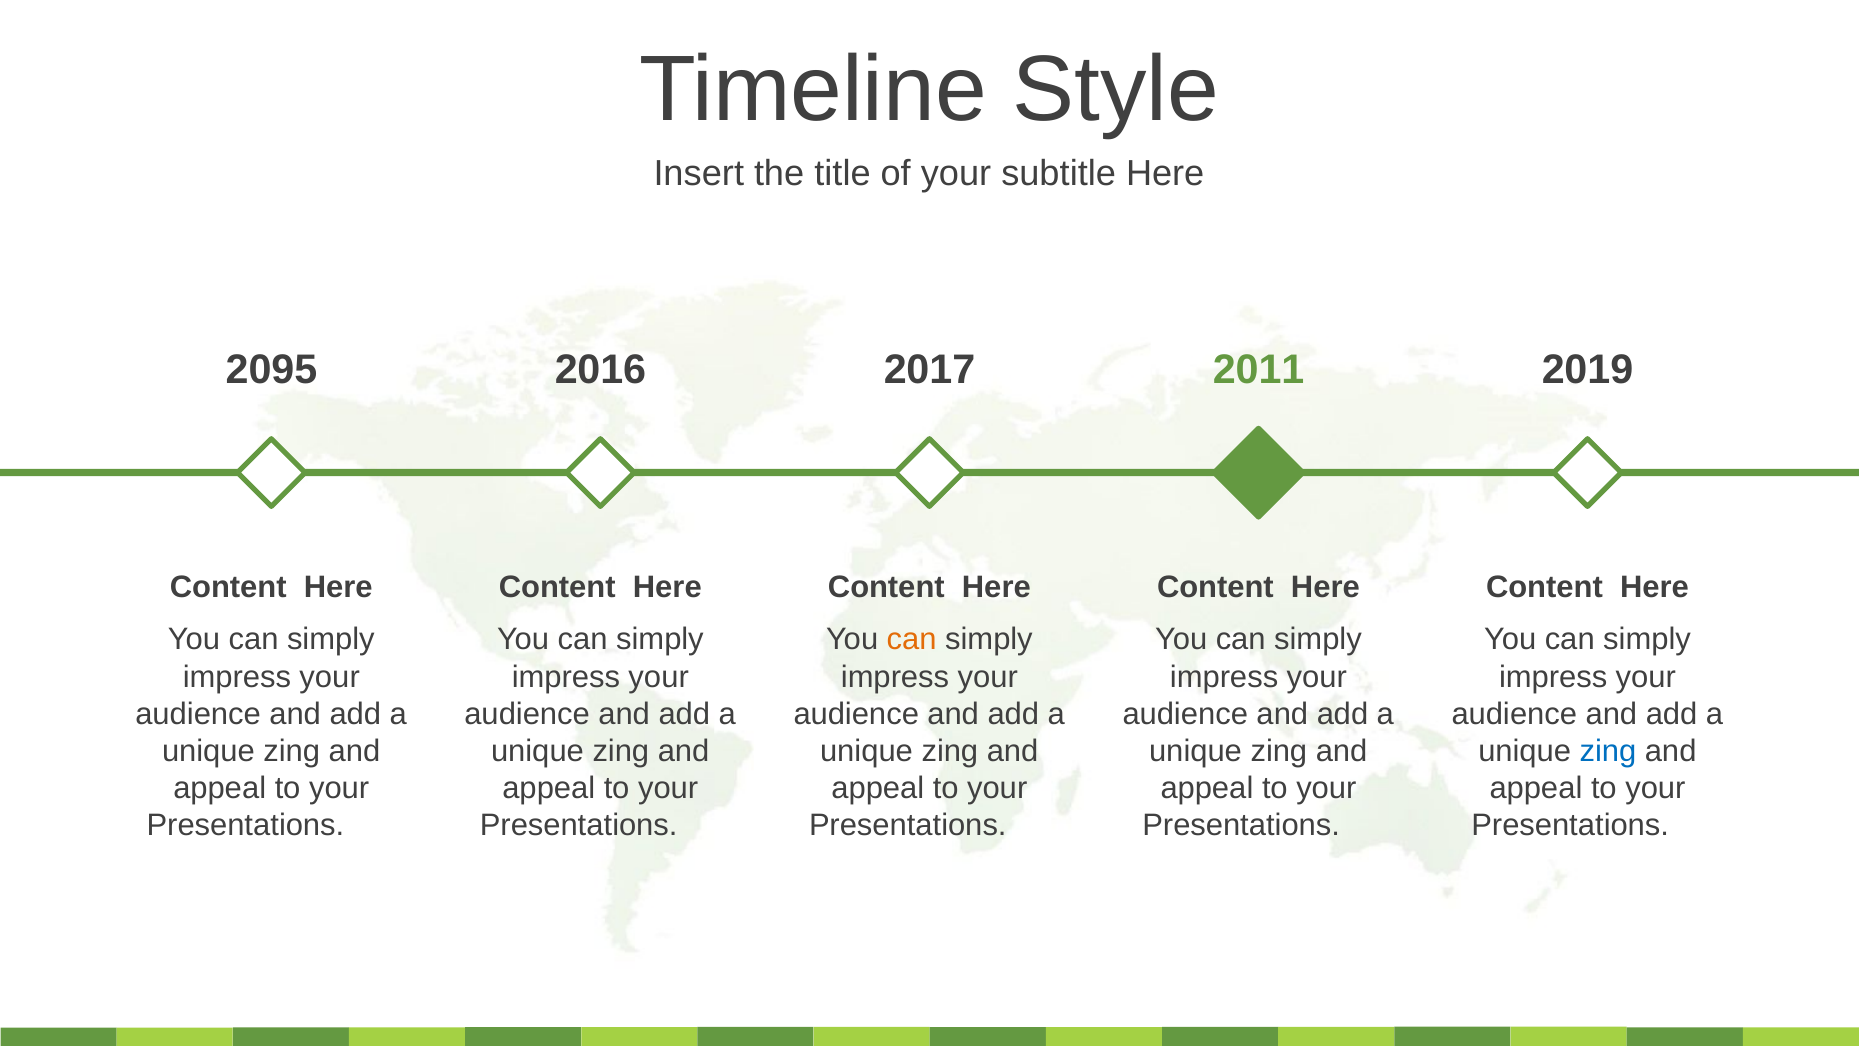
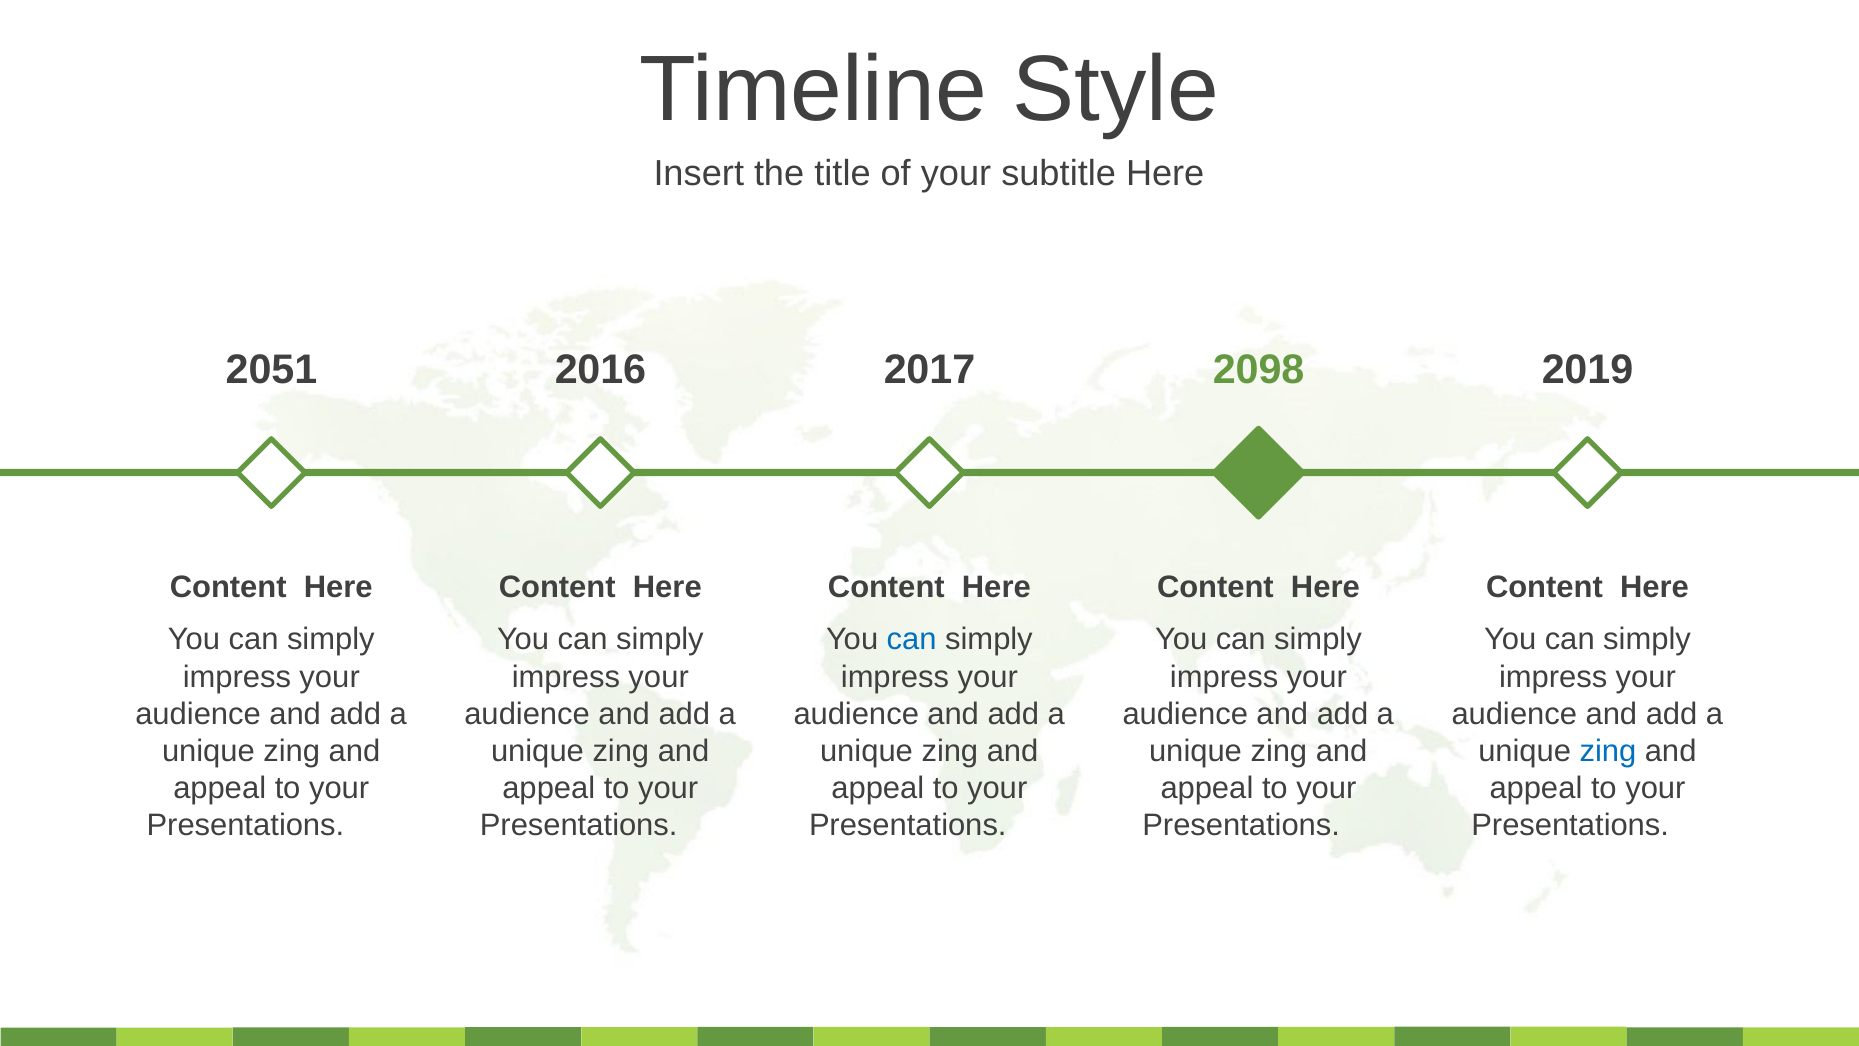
2095: 2095 -> 2051 (271, 370)
2011: 2011 -> 2098 (1259, 370)
can colour: orange -> blue (912, 639)
